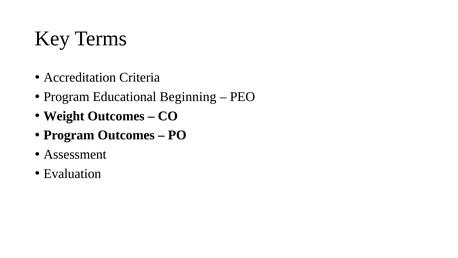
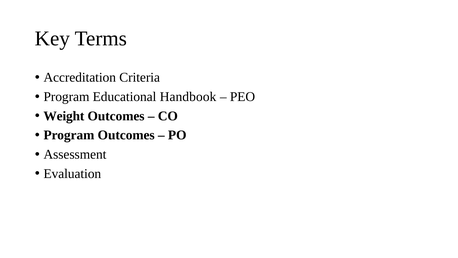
Beginning: Beginning -> Handbook (188, 97)
